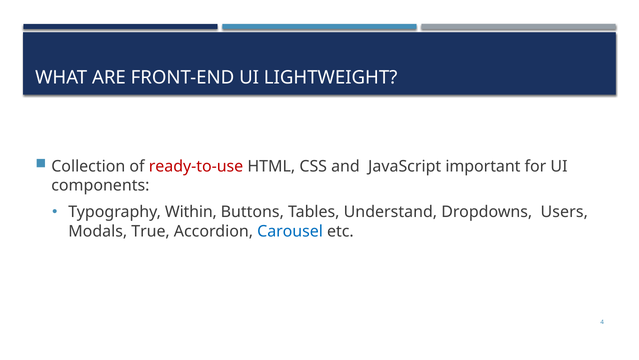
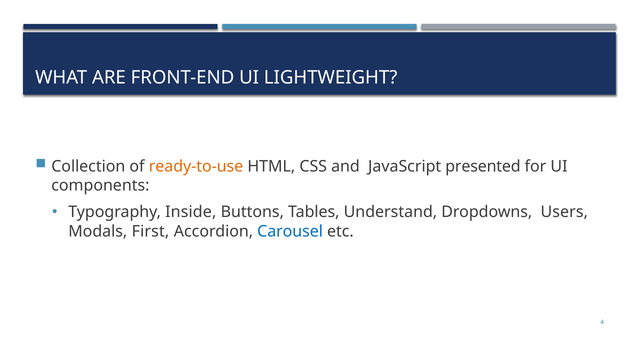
ready-to-use colour: red -> orange (196, 166)
important: important -> presented (483, 166)
Within: Within -> Inside (191, 212)
True: True -> First (150, 231)
